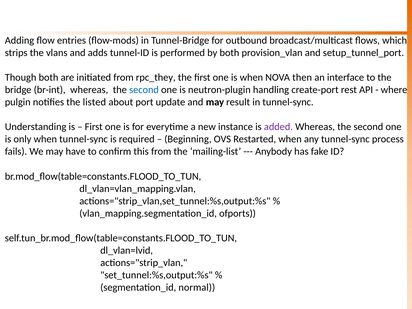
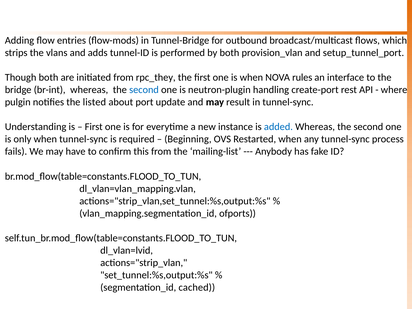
then: then -> rules (302, 77)
added colour: purple -> blue (278, 127)
normal: normal -> cached (197, 288)
